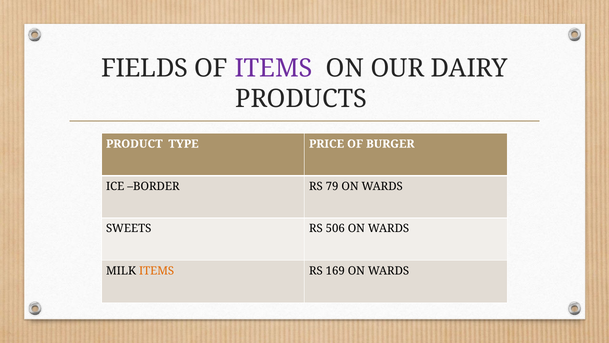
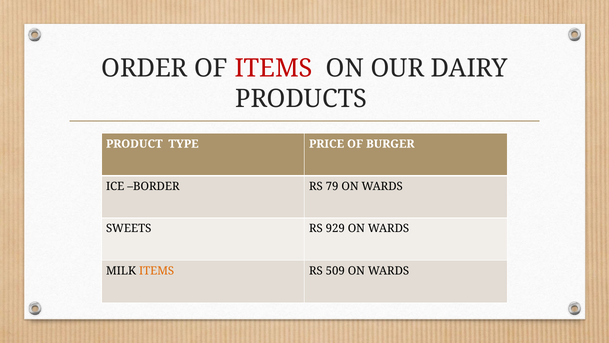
FIELDS: FIELDS -> ORDER (144, 68)
ITEMS colour: purple -> red (274, 68)
506: 506 -> 929 (335, 228)
169: 169 -> 509 (335, 271)
